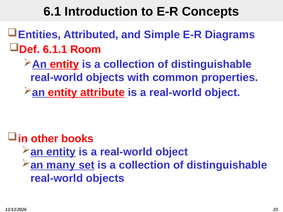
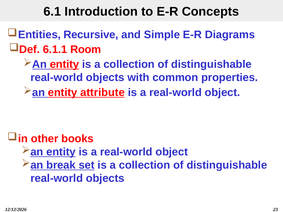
Attributed: Attributed -> Recursive (91, 35)
many: many -> break (61, 165)
